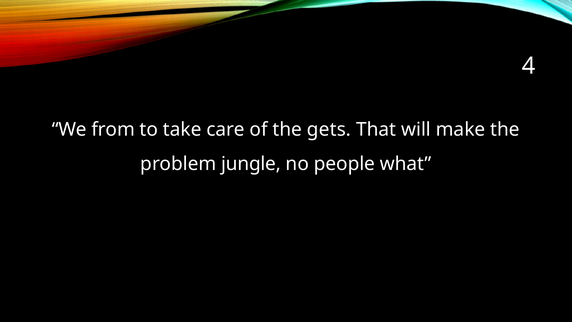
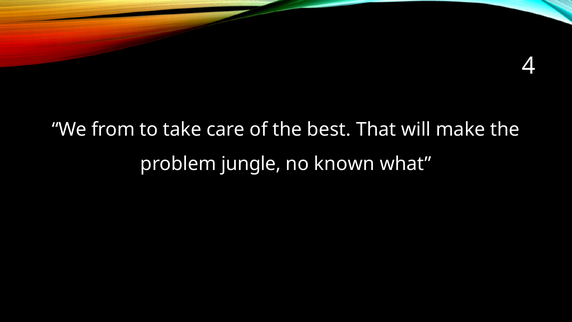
gets: gets -> best (329, 129)
people: people -> known (344, 164)
